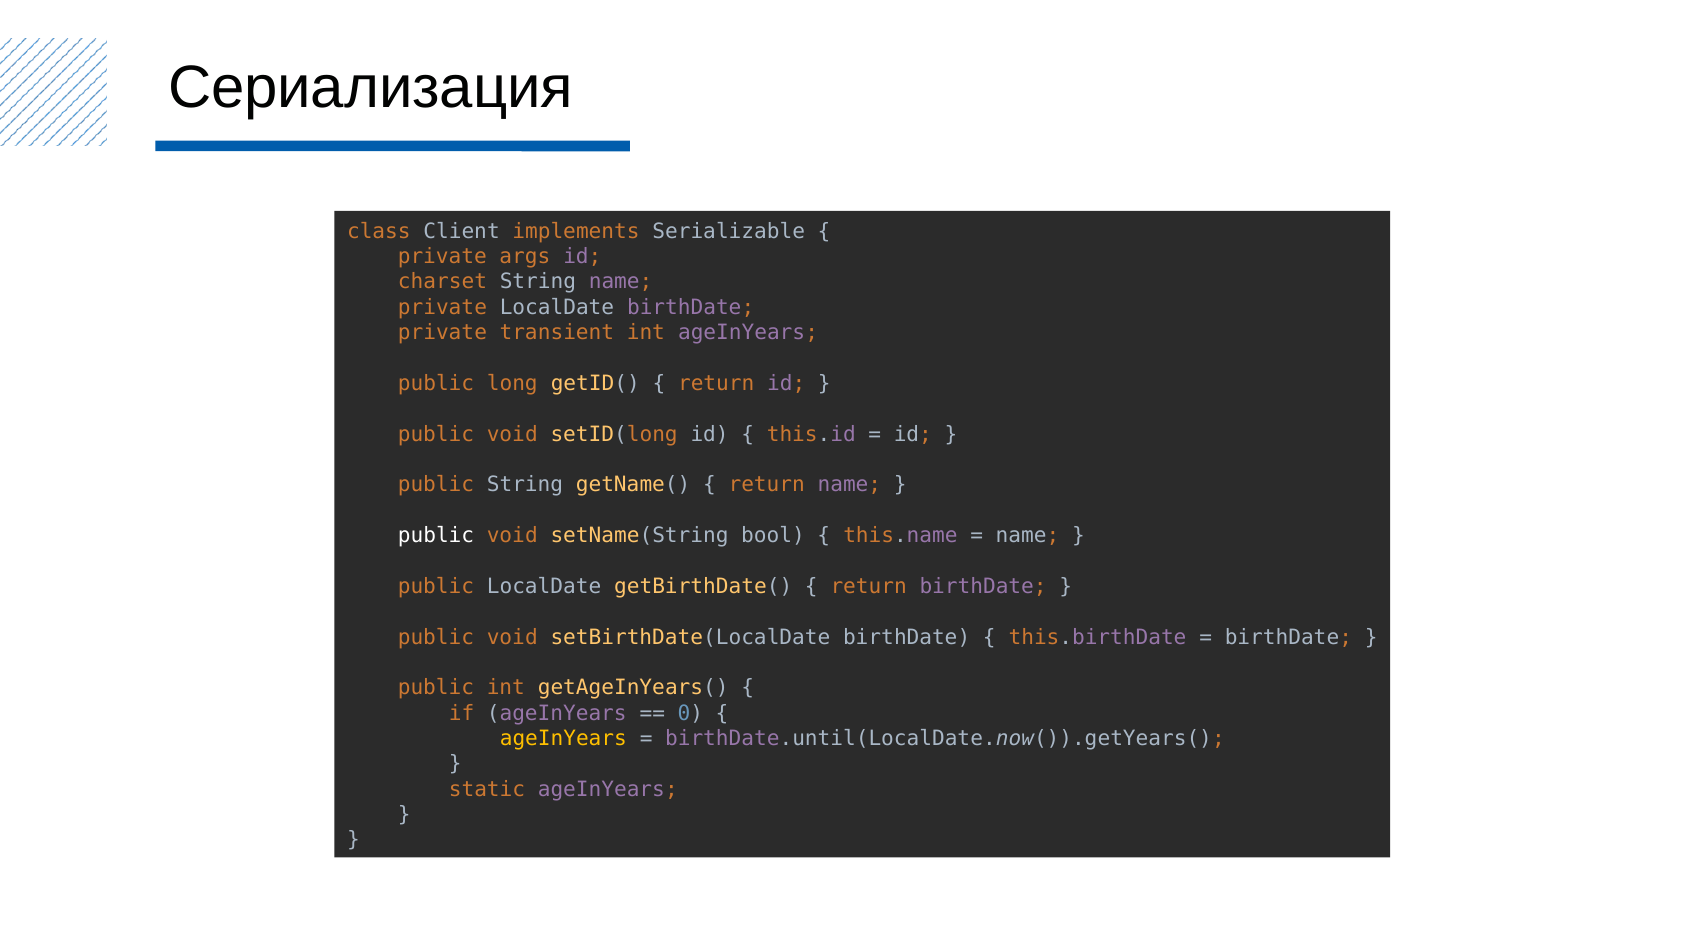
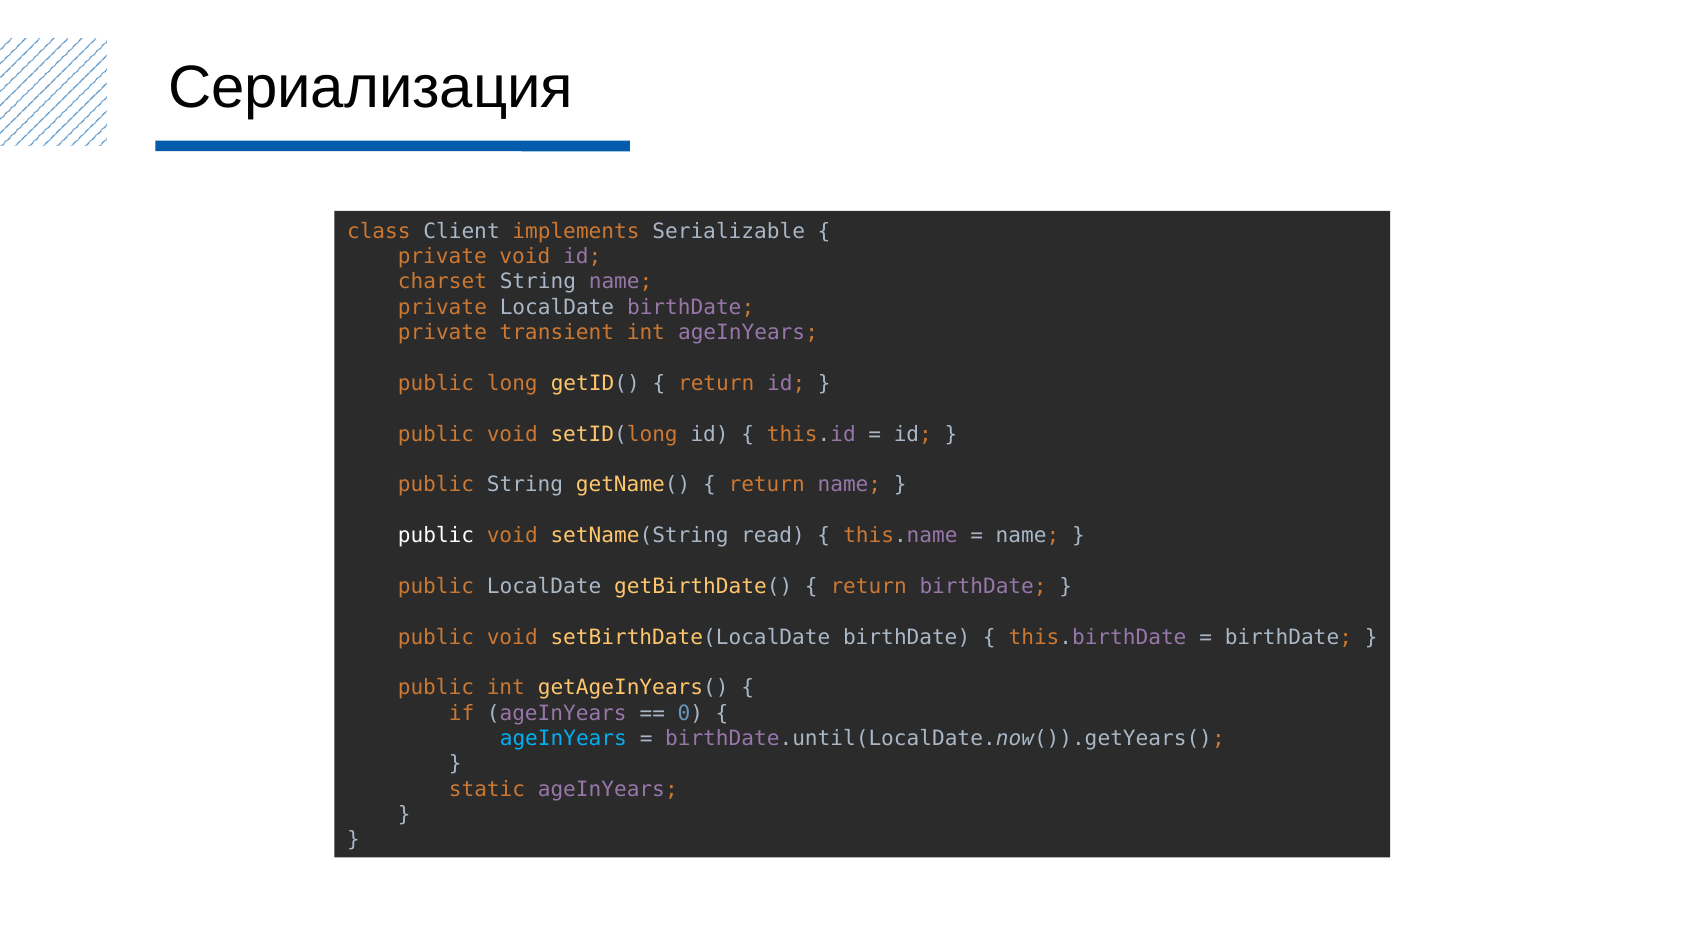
private args: args -> void (525, 257)
bool: bool -> read (773, 536)
ageInYears colour: yellow -> light blue (563, 739)
